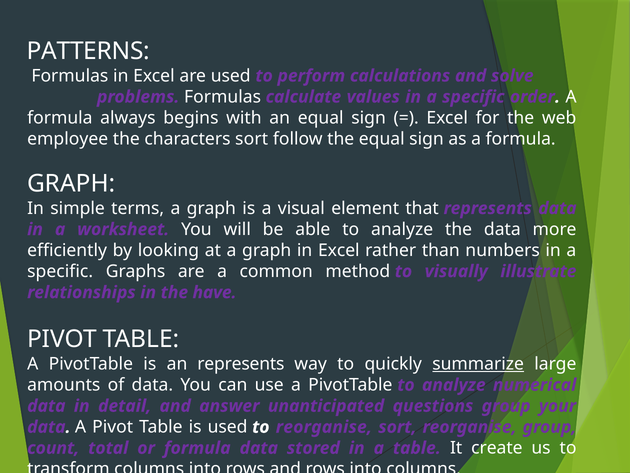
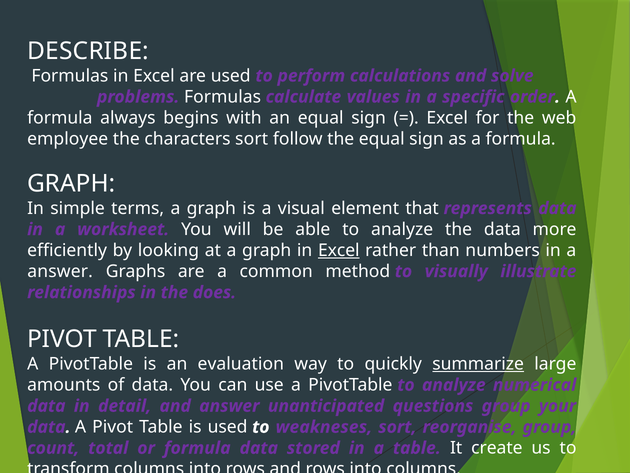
PATTERNS: PATTERNS -> DESCRIBE (88, 51)
Excel underline: none -> present (339, 250)
specific: specific -> answer (60, 271)
have: have -> does (214, 292)
an represents: represents -> evaluation (241, 364)
to reorganise: reorganise -> weakneses (324, 427)
